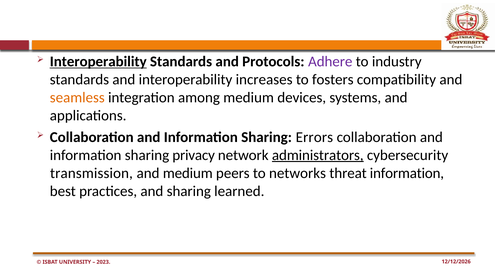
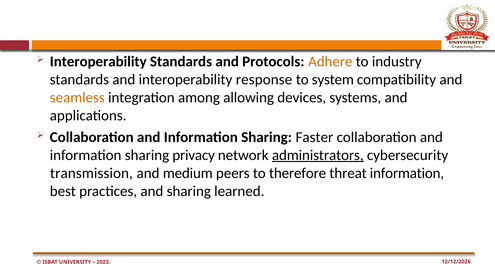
Interoperability underline: present -> none (98, 61)
Adhere colour: purple -> orange (330, 61)
increases: increases -> response (264, 79)
fosters: fosters -> system (333, 79)
among medium: medium -> allowing (249, 97)
Errors: Errors -> Faster (314, 137)
networks: networks -> therefore (298, 173)
